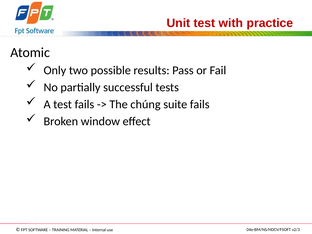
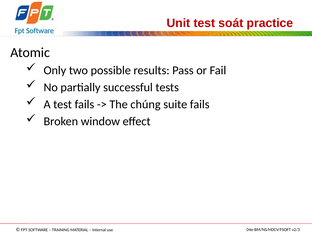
with: with -> soát (231, 23)
